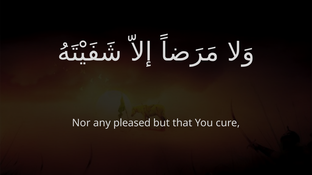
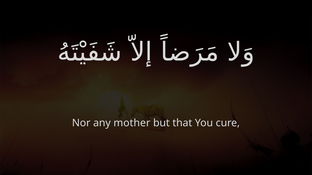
pleased: pleased -> mother (132, 123)
